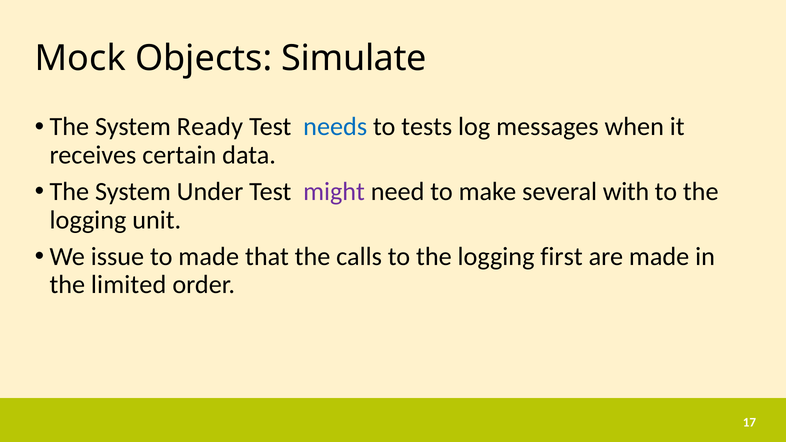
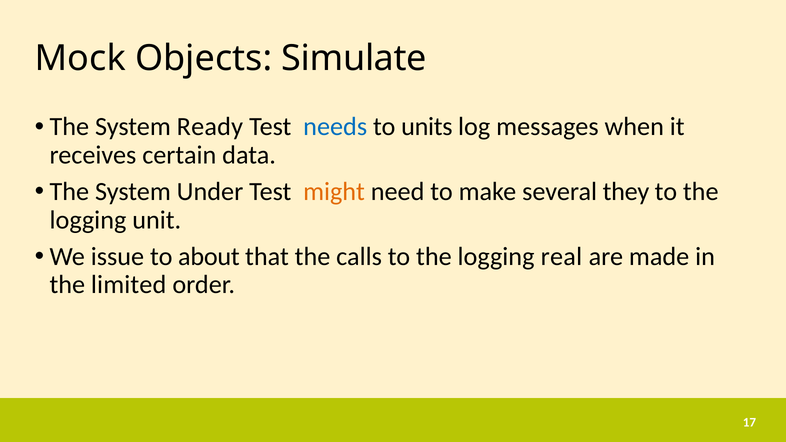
tests: tests -> units (427, 127)
might colour: purple -> orange (334, 192)
with: with -> they (626, 192)
to made: made -> about (209, 257)
first: first -> real (561, 257)
